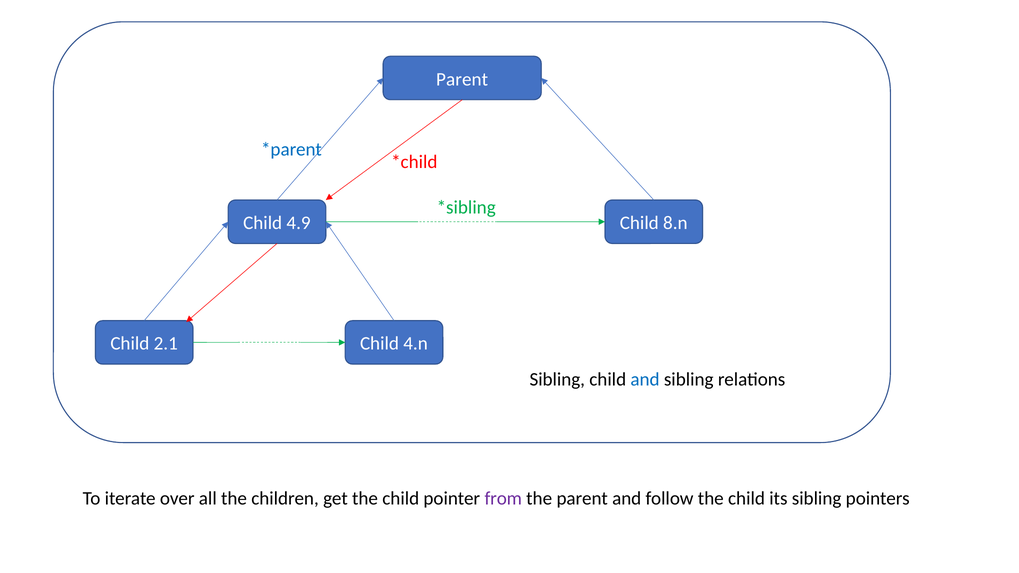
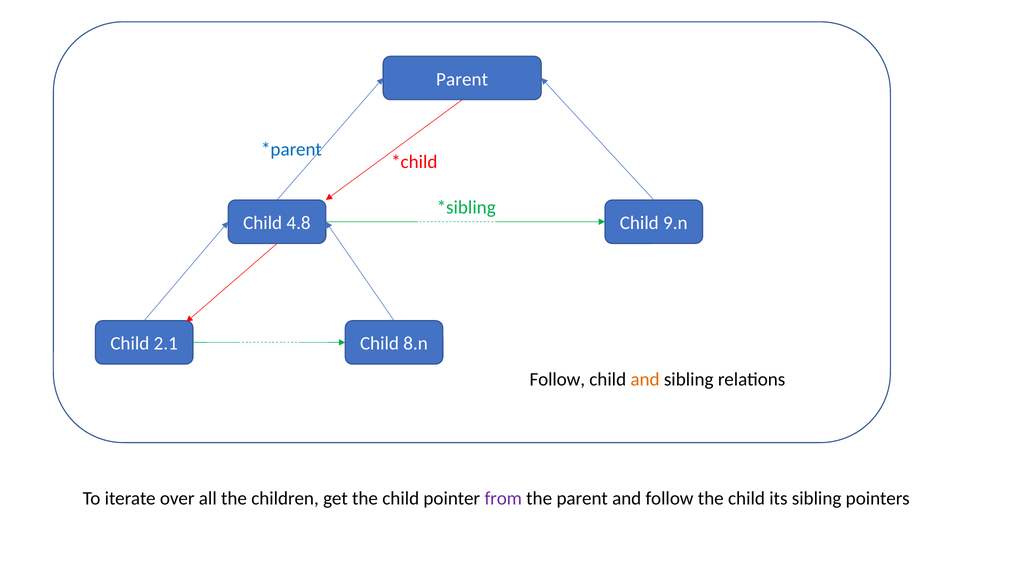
4.9: 4.9 -> 4.8 (299, 223)
8.n: 8.n -> 9.n (675, 223)
4.n: 4.n -> 8.n (416, 344)
Sibling: Sibling -> Follow (557, 379)
and colour: blue -> orange (645, 379)
